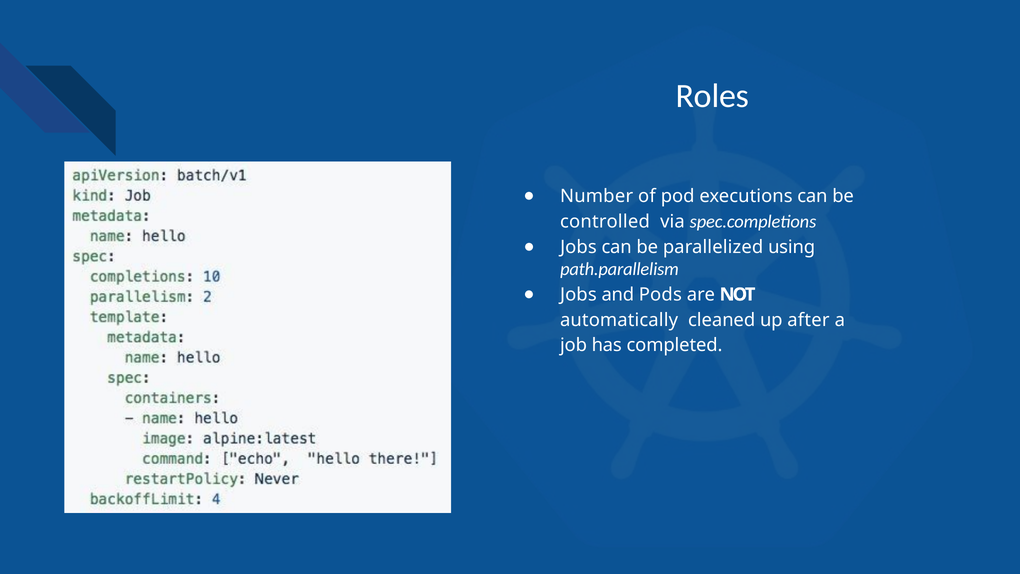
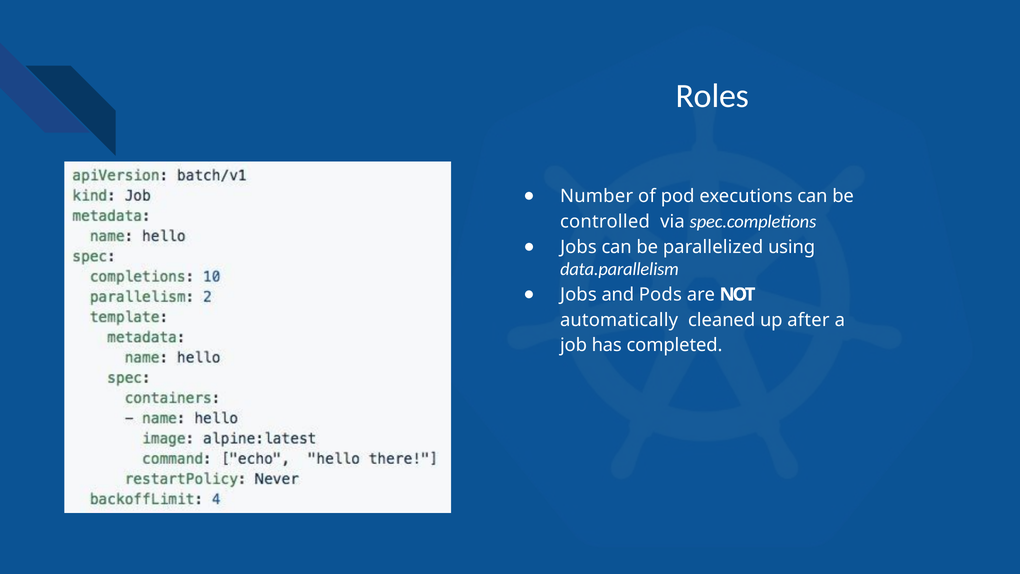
path.parallelism: path.parallelism -> data.parallelism (619, 269)
